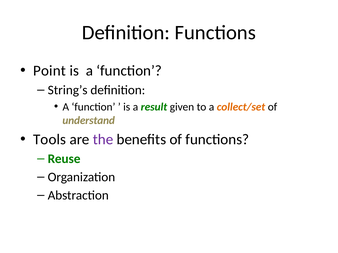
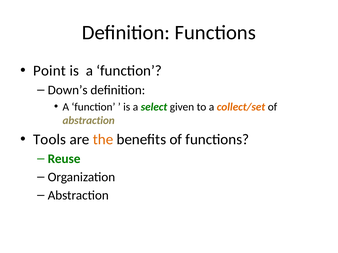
String’s: String’s -> Down’s (68, 90)
result: result -> select (154, 107)
understand: understand -> abstraction (89, 121)
the colour: purple -> orange (103, 140)
